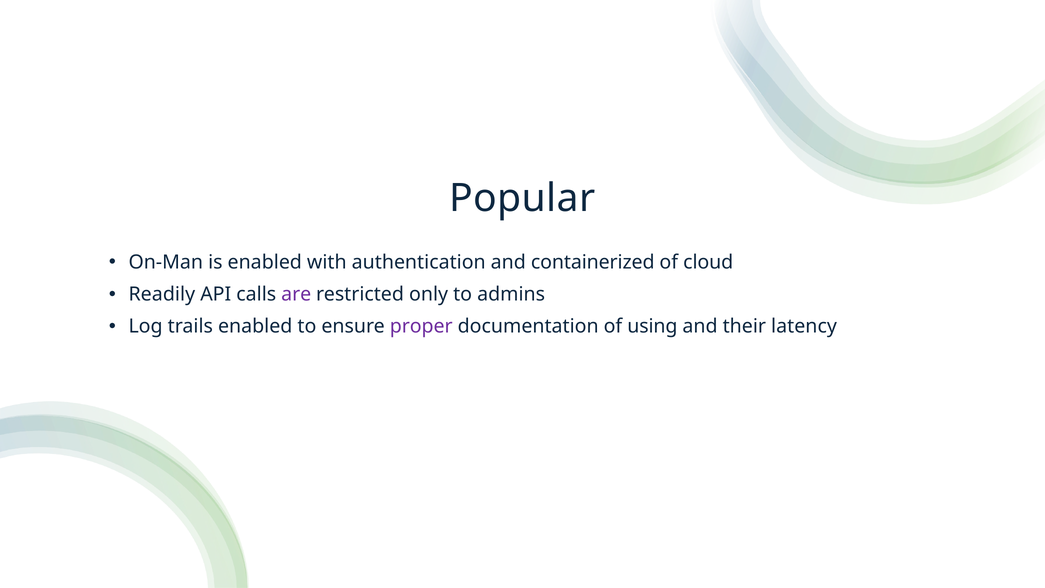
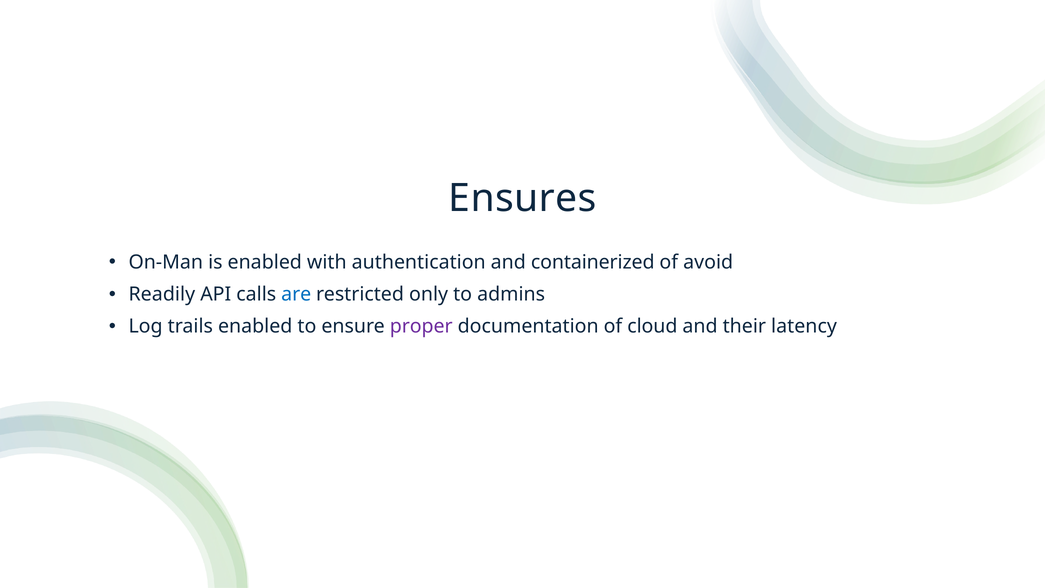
Popular: Popular -> Ensures (522, 198)
cloud: cloud -> avoid (708, 262)
are colour: purple -> blue (296, 294)
using: using -> cloud (652, 326)
